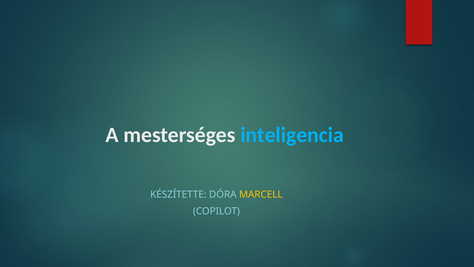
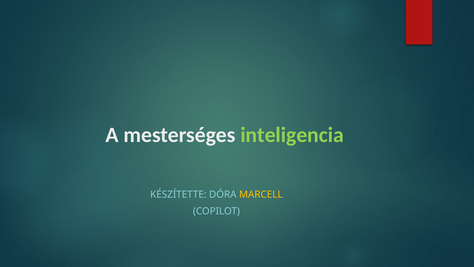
inteligencia colour: light blue -> light green (292, 135)
